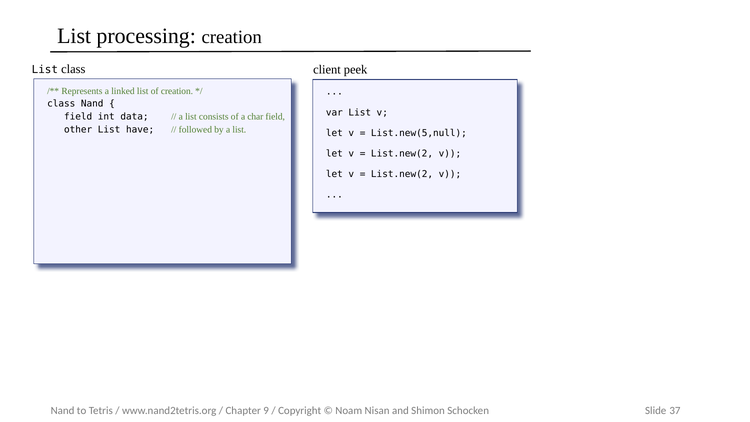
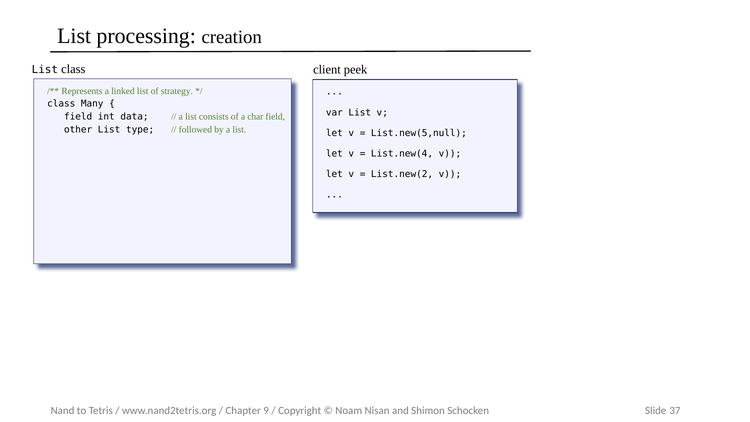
of creation: creation -> strategy (177, 91)
class Nand: Nand -> Many (92, 104)
have: have -> type (140, 130)
List.new(2: List.new(2 -> List.new(4 (402, 154)
